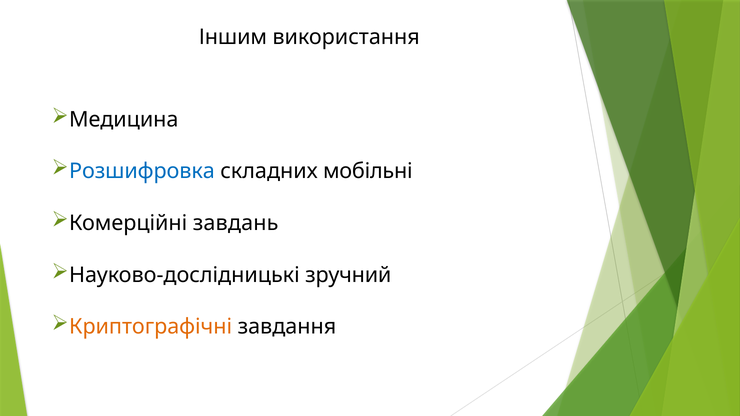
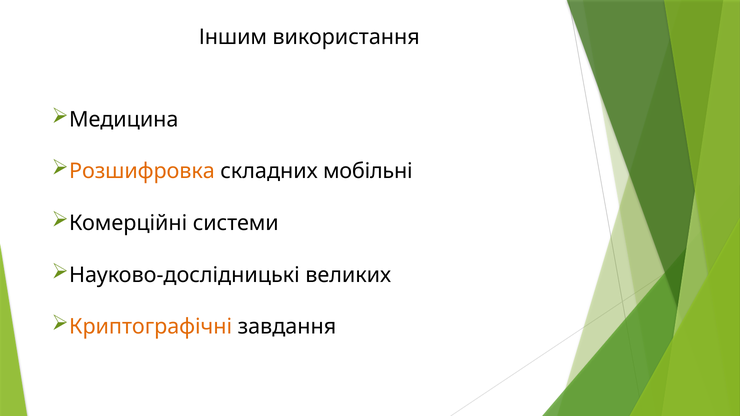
Розшифровка colour: blue -> orange (142, 171)
завдань: завдань -> системи (236, 223)
зручний: зручний -> великих (348, 275)
